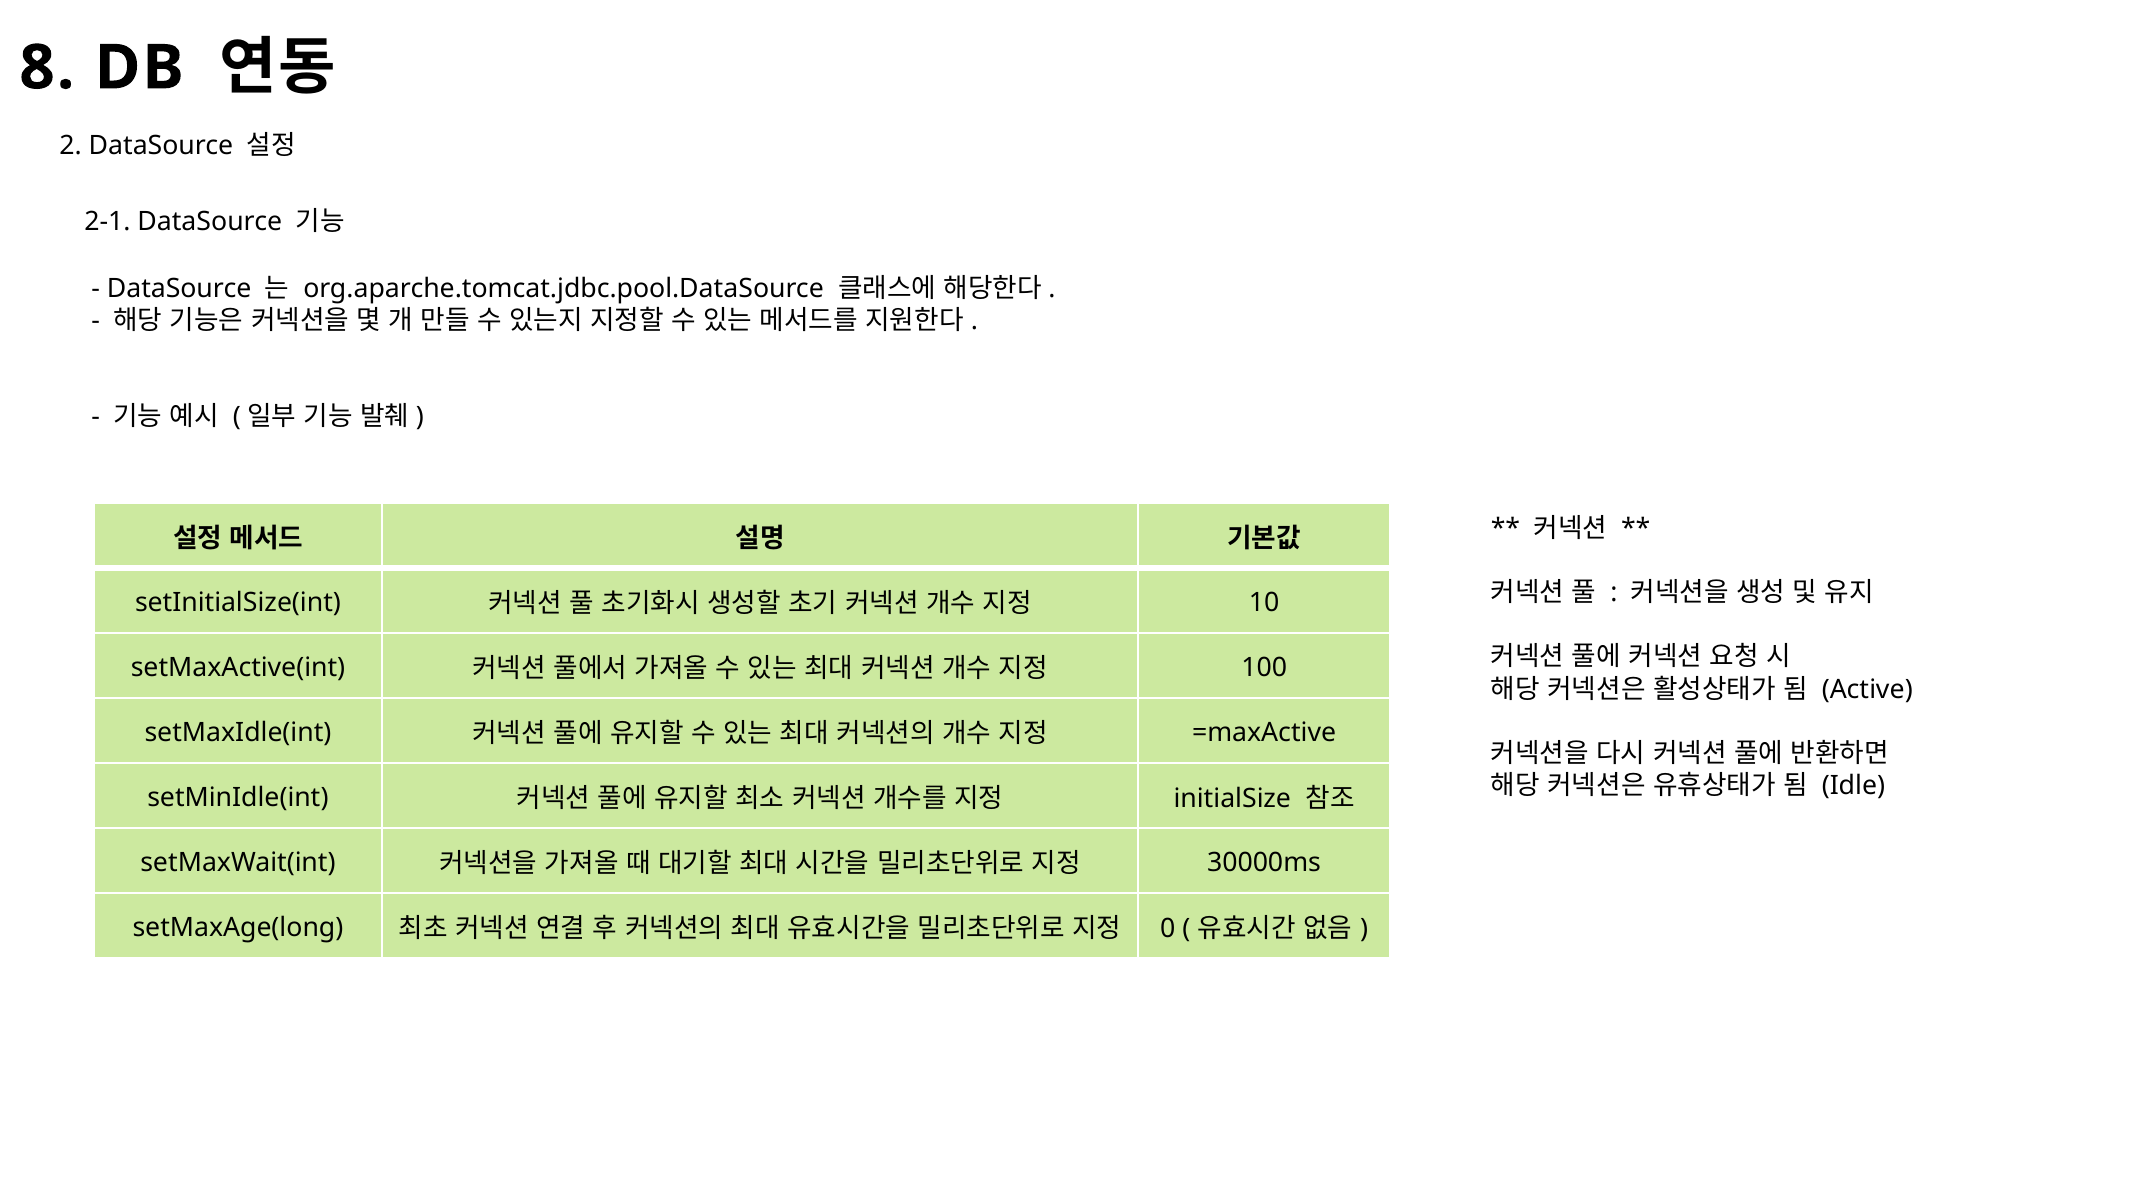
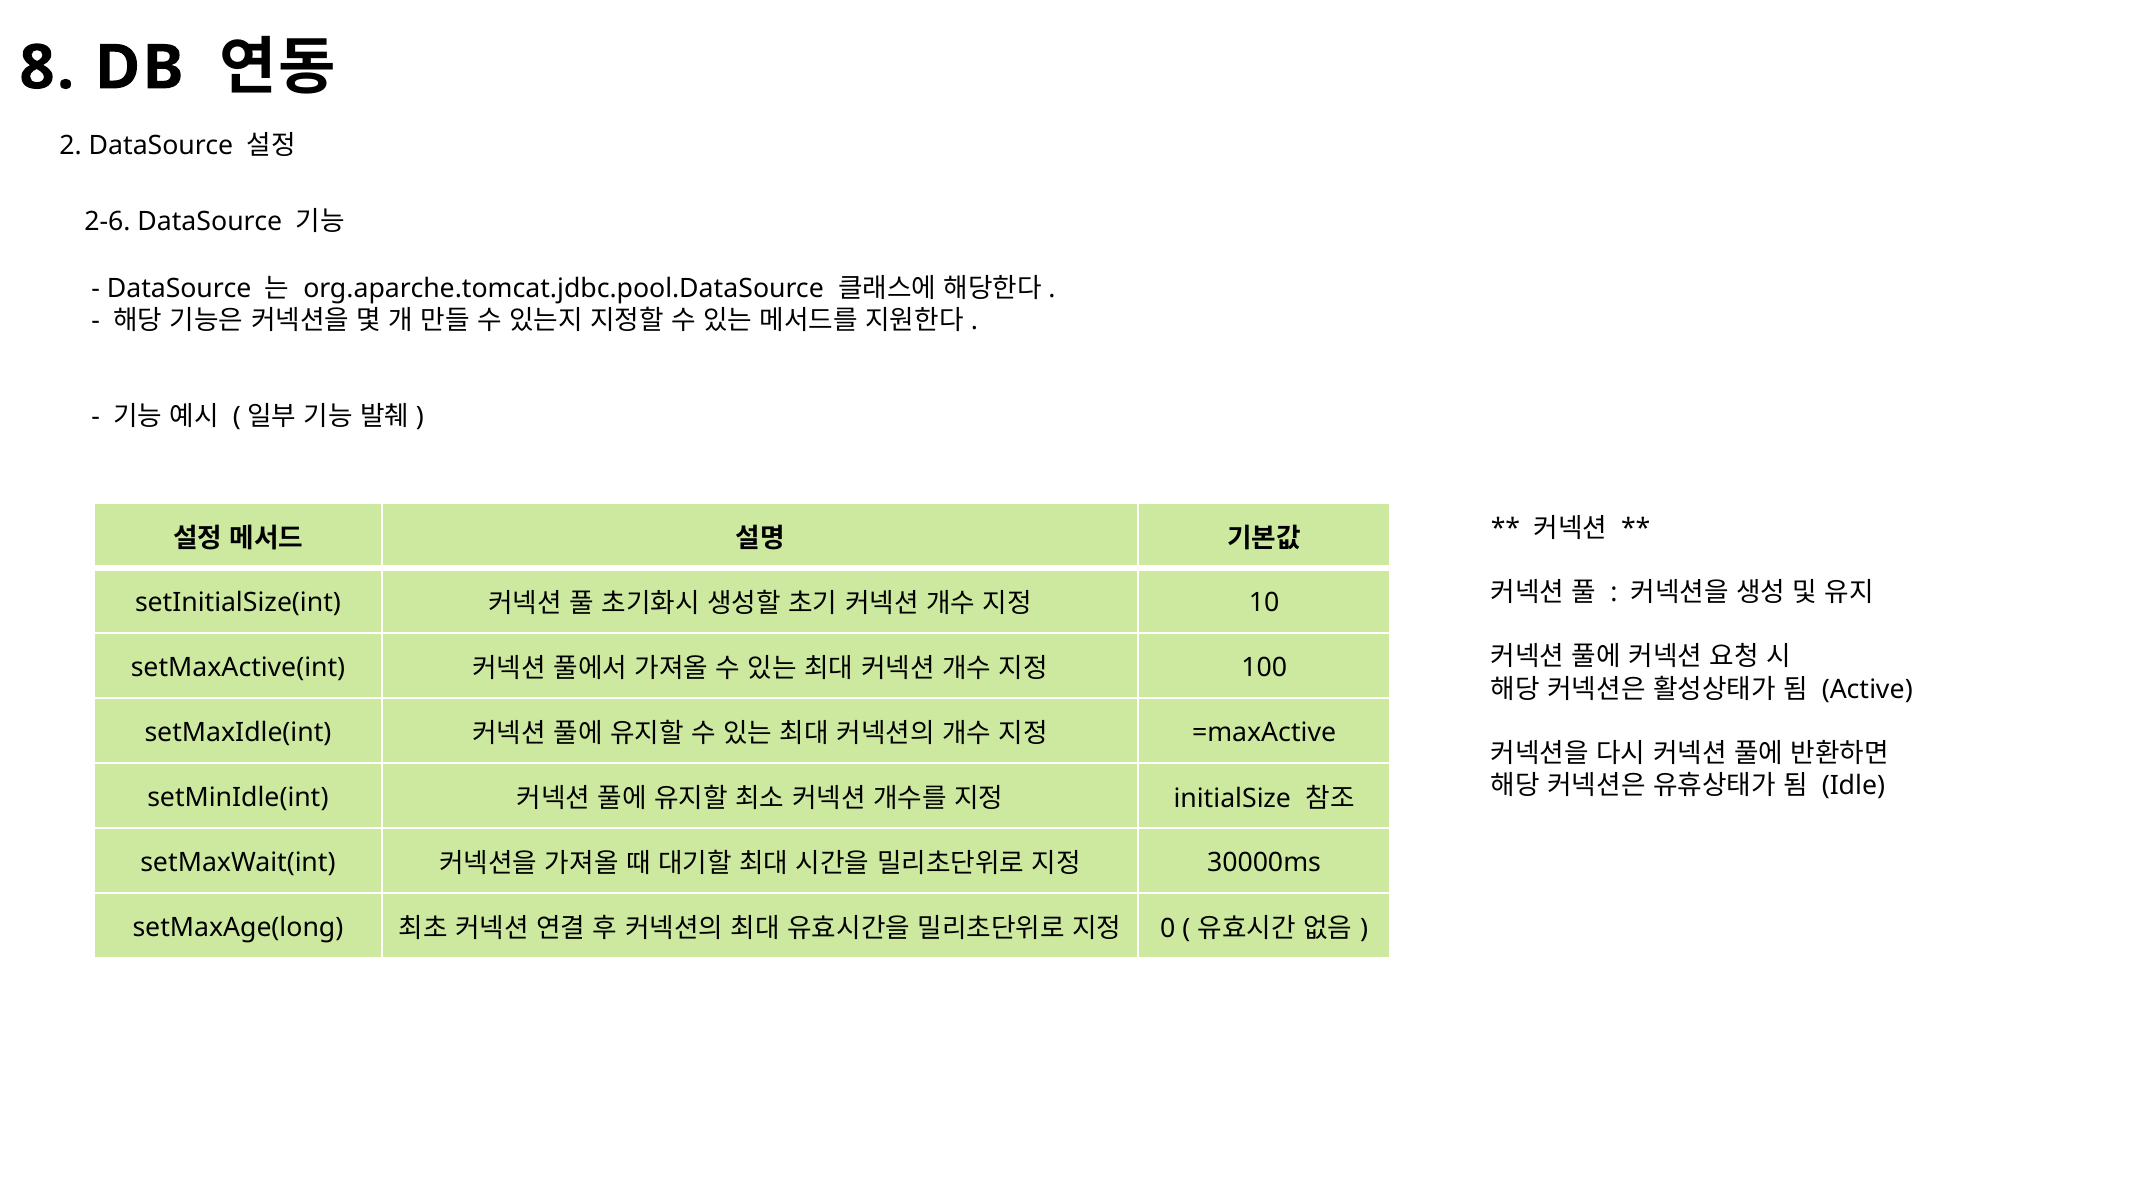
2-1: 2-1 -> 2-6 (108, 222)
